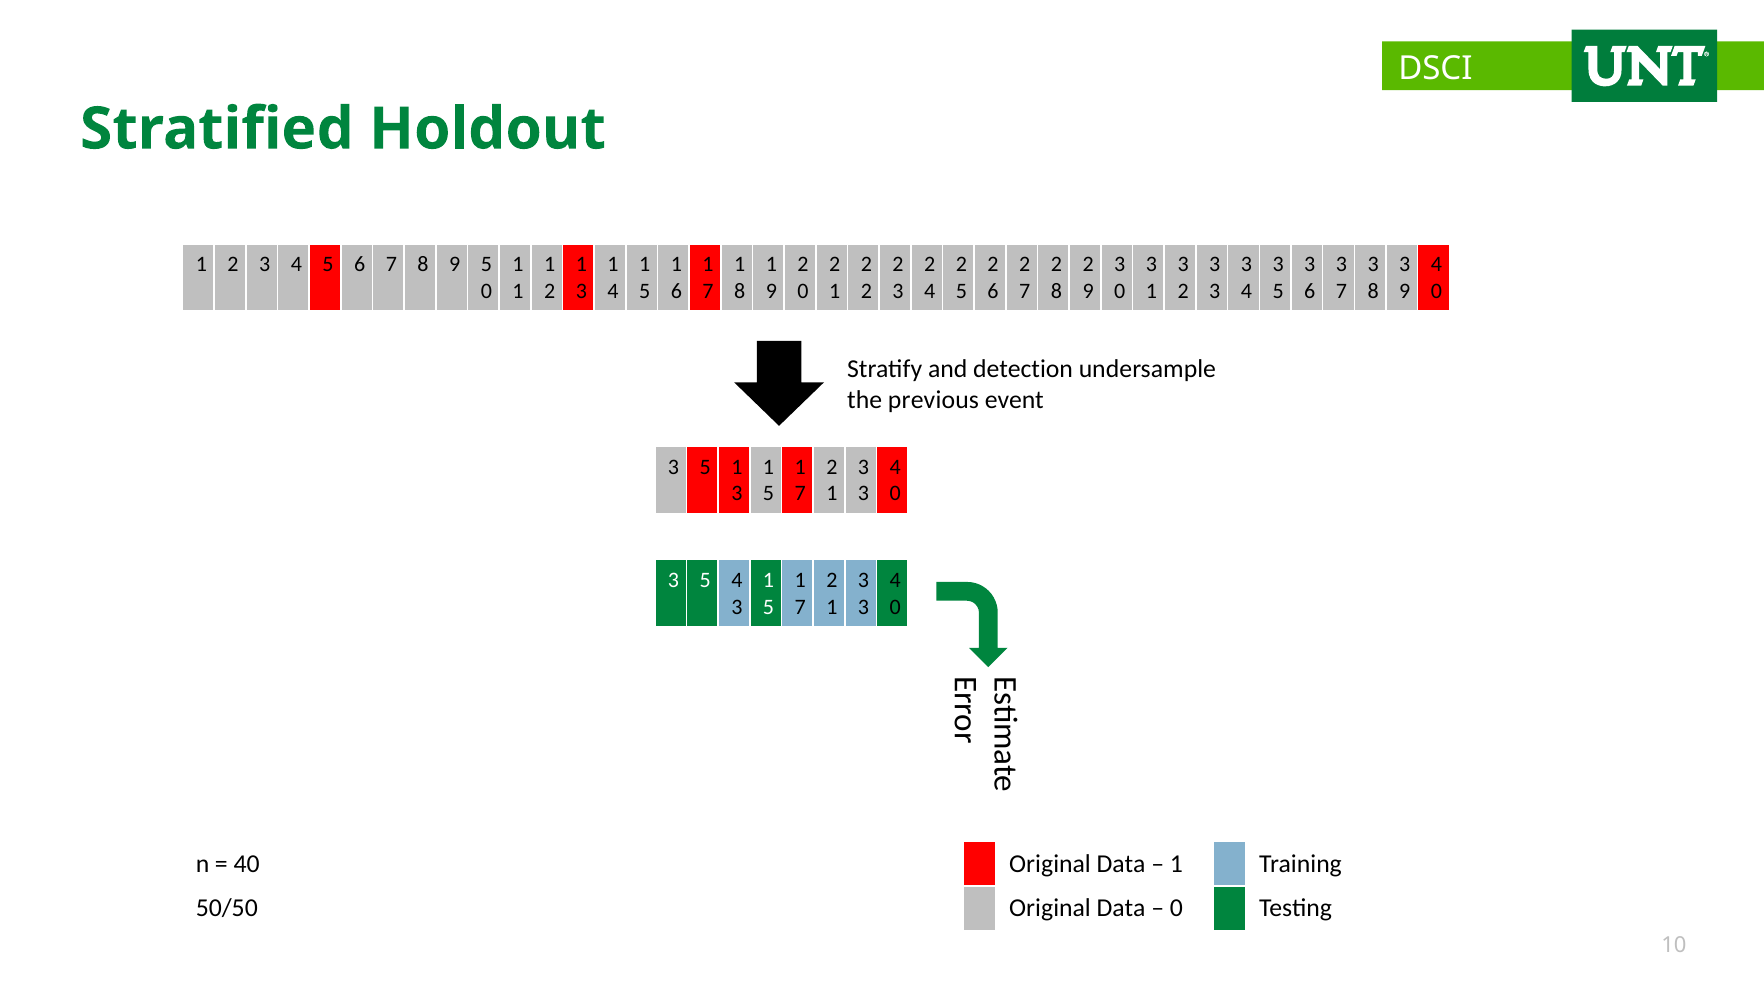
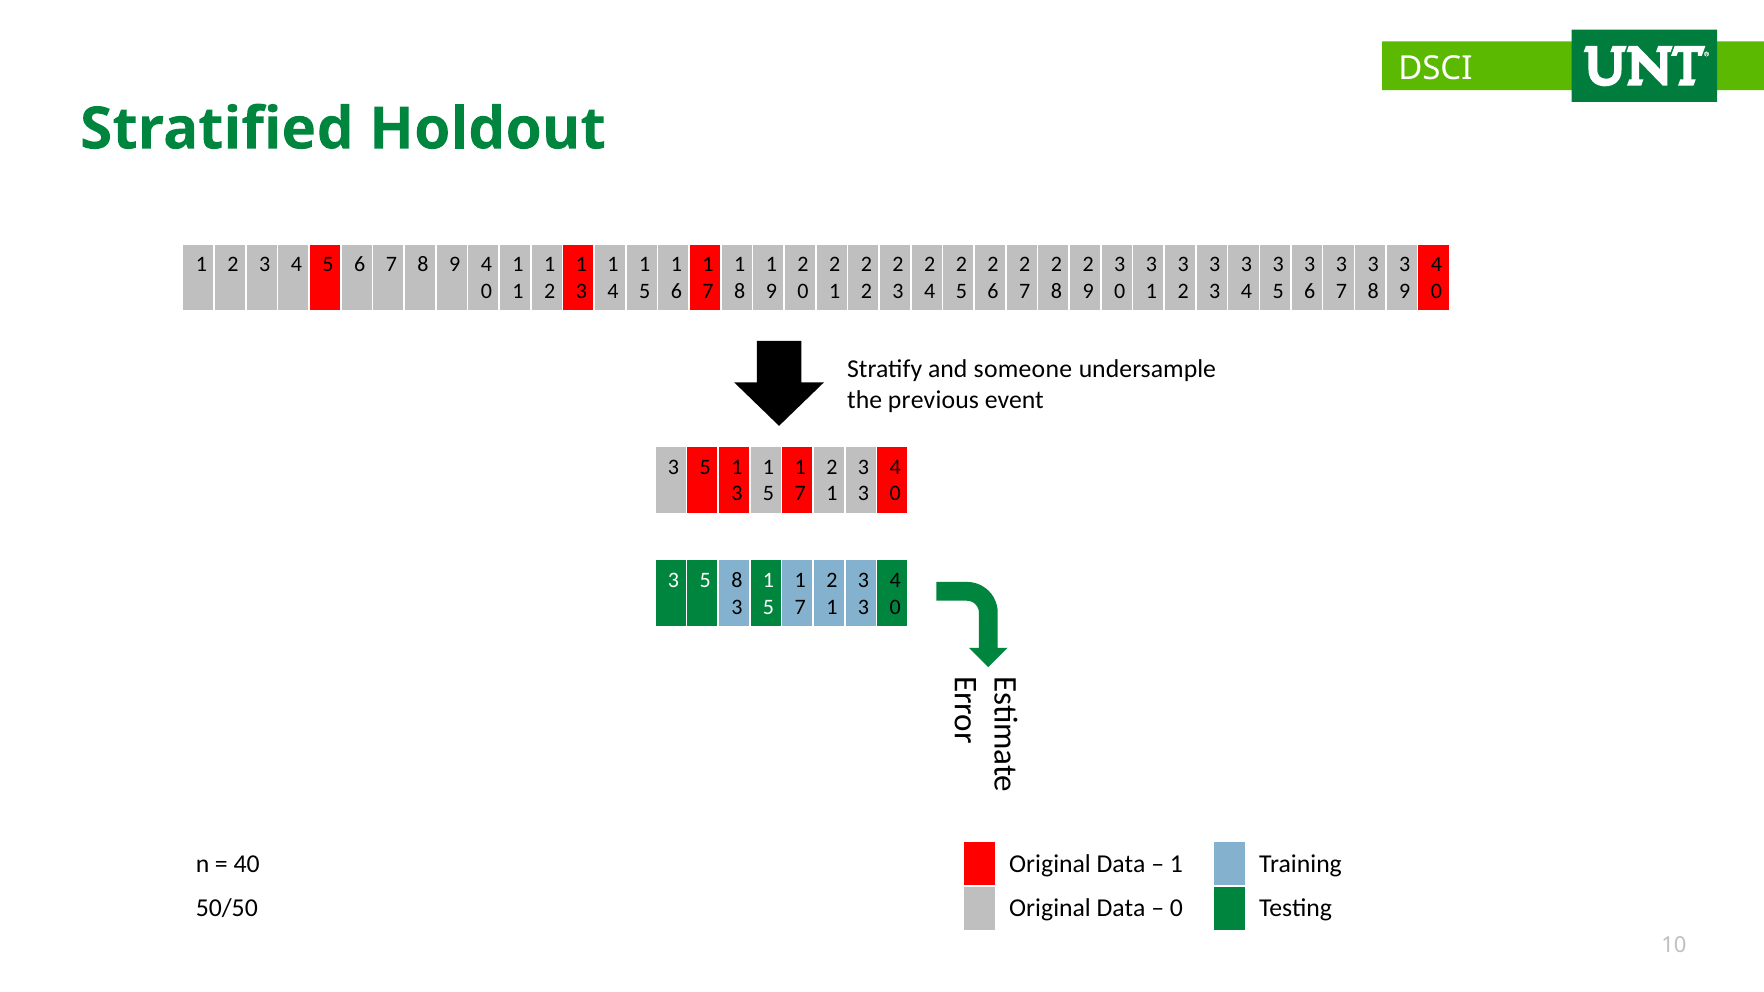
8 9 5: 5 -> 4 (486, 264)
detection: detection -> someone (1023, 369)
5 4: 4 -> 8 (737, 580)
